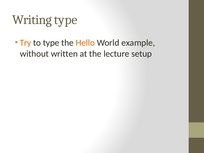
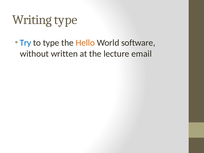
Try colour: orange -> blue (26, 43)
example: example -> software (138, 43)
setup: setup -> email (142, 54)
